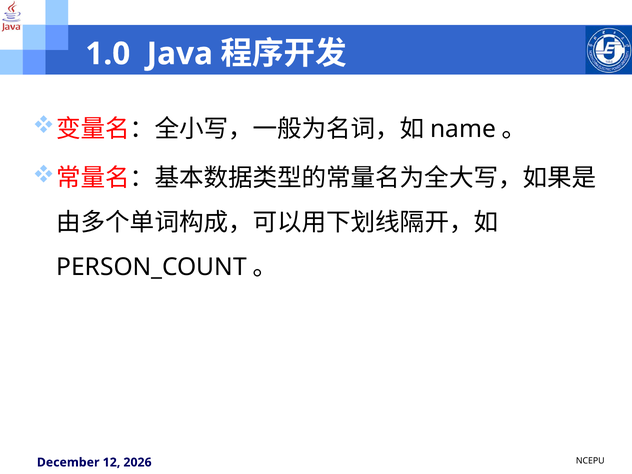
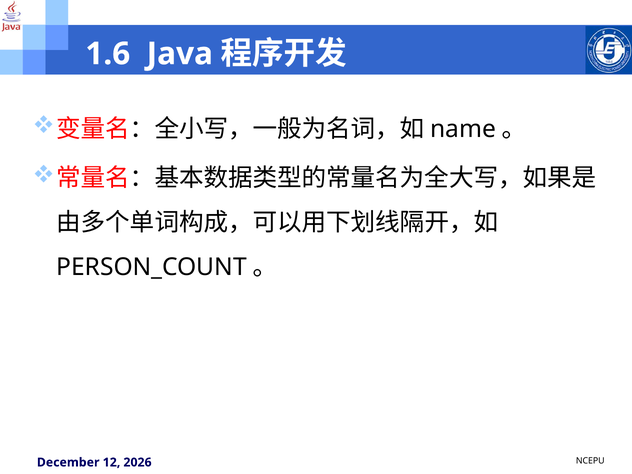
1.0: 1.0 -> 1.6 (108, 54)
